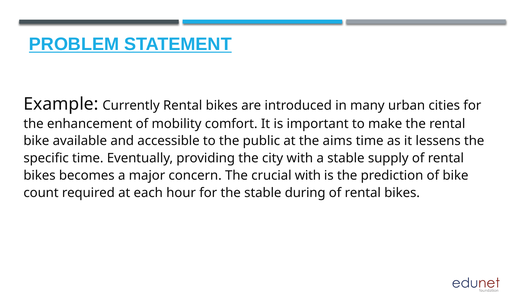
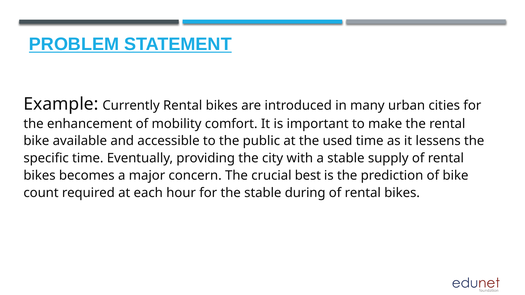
aims: aims -> used (338, 141)
crucial with: with -> best (308, 176)
